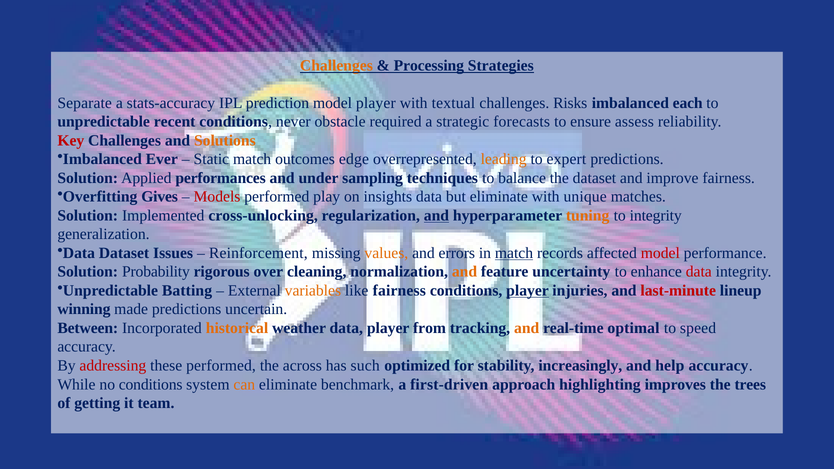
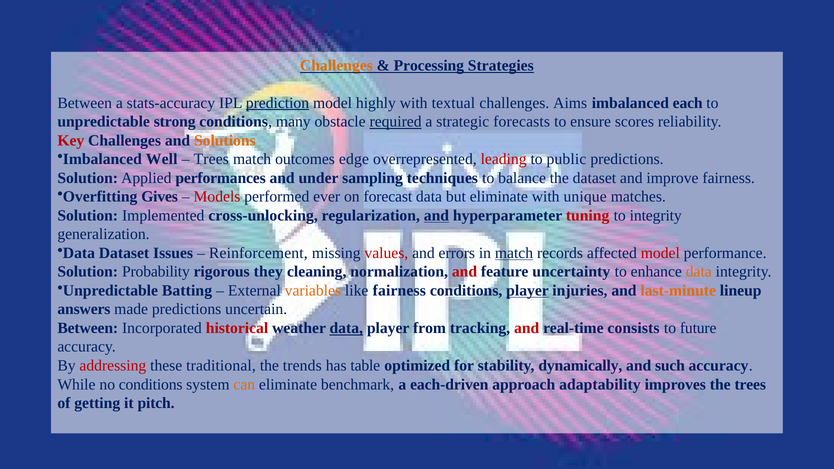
Separate: Separate -> Between (85, 103)
prediction underline: none -> present (277, 103)
model player: player -> highly (376, 103)
Risks: Risks -> Aims (570, 103)
recent: recent -> strong (175, 122)
never: never -> many (293, 122)
required underline: none -> present (396, 122)
assess: assess -> scores (634, 122)
Ever: Ever -> Well (162, 159)
Static: Static -> Trees (211, 159)
leading colour: orange -> red (504, 159)
expert: expert -> public (566, 159)
play: play -> ever (327, 197)
insights: insights -> forecast (388, 197)
tuning colour: orange -> red (588, 216)
values colour: orange -> red (386, 253)
over: over -> they (268, 272)
and colour: orange -> red (464, 272)
data colour: red -> orange (699, 272)
last-minute colour: red -> orange (678, 291)
winning: winning -> answers (84, 309)
historical colour: orange -> red (237, 328)
data underline: none -> present (346, 328)
and colour: orange -> red (527, 328)
optimal: optimal -> consists (633, 328)
speed: speed -> future (698, 328)
these performed: performed -> traditional (221, 366)
across: across -> trends (302, 366)
such: such -> table (365, 366)
increasingly: increasingly -> dynamically (580, 366)
help: help -> such (670, 366)
first-driven: first-driven -> each-driven (449, 384)
highlighting: highlighting -> adaptability (600, 384)
team: team -> pitch (156, 403)
